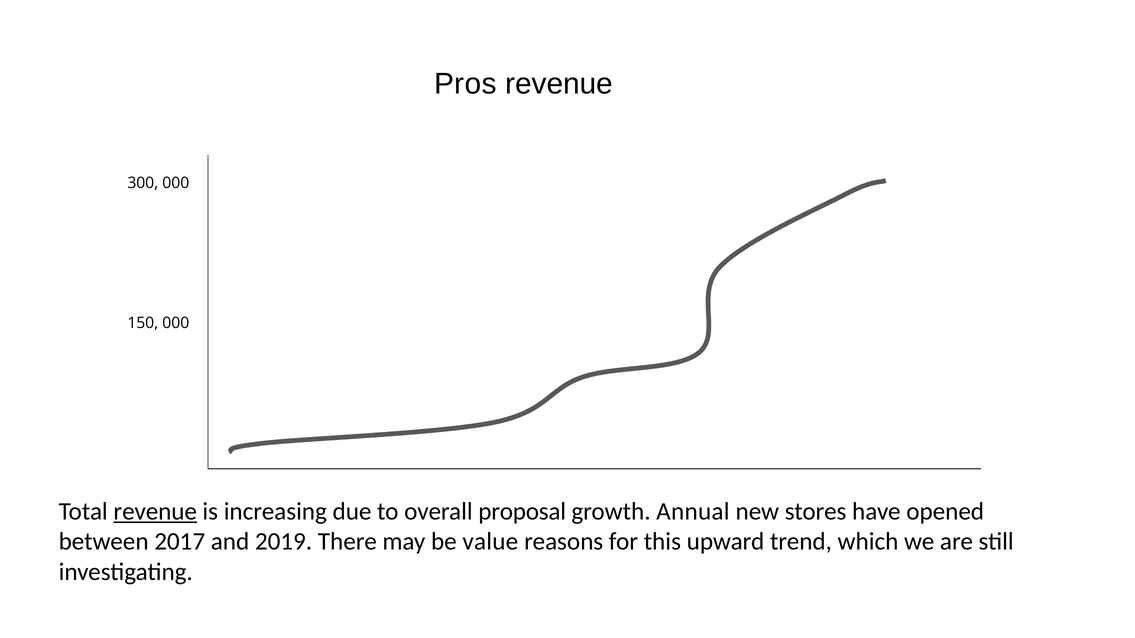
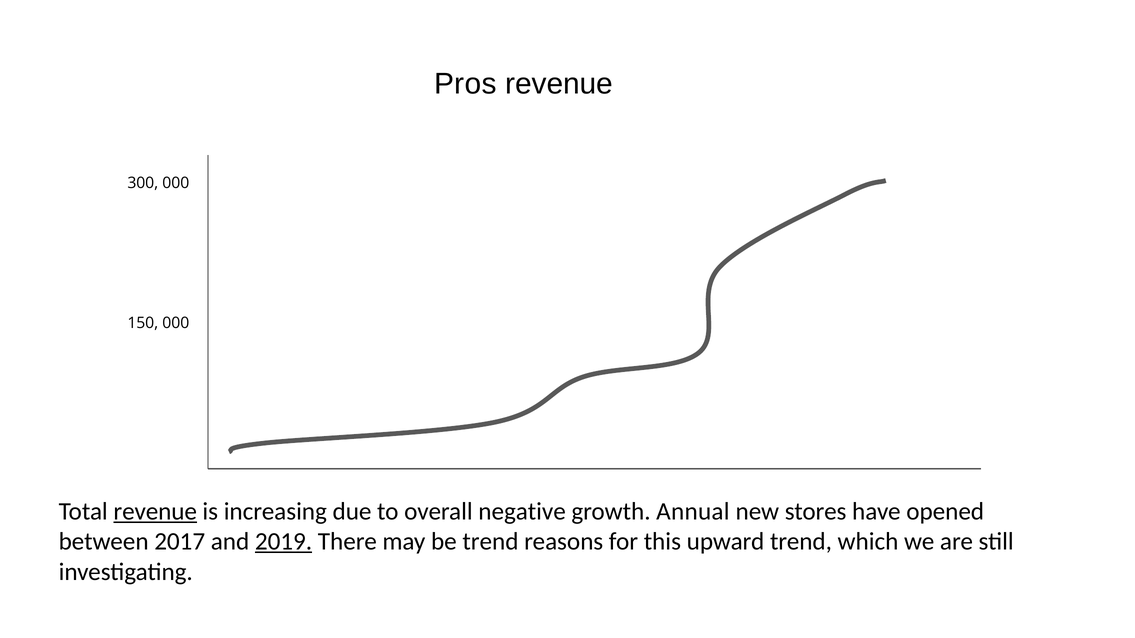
proposal: proposal -> negative (522, 512)
2019 underline: none -> present (284, 542)
be value: value -> trend (490, 542)
